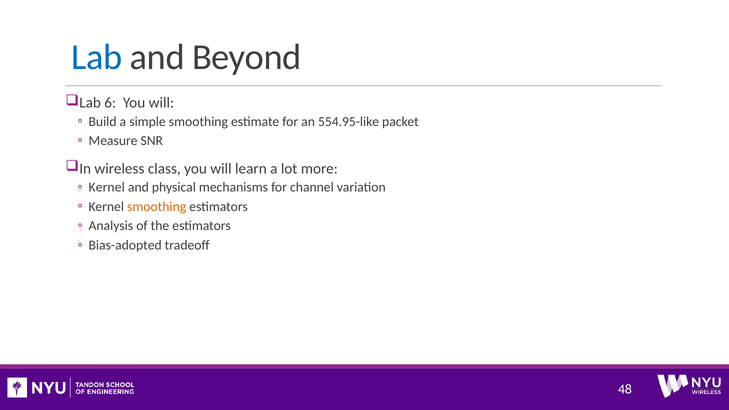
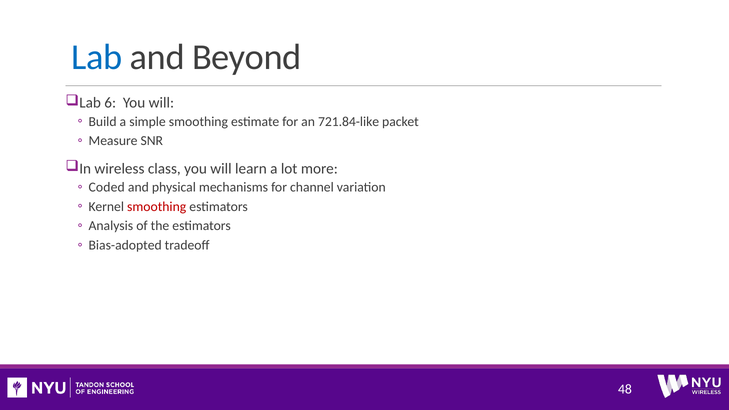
554.95-like: 554.95-like -> 721.84-like (349, 122)
Kernel: Kernel -> Coded (107, 187)
smoothing colour: orange -> red (157, 207)
